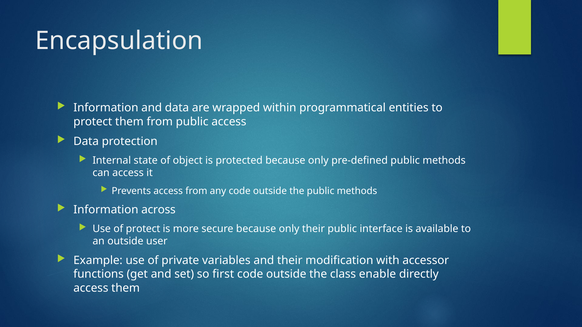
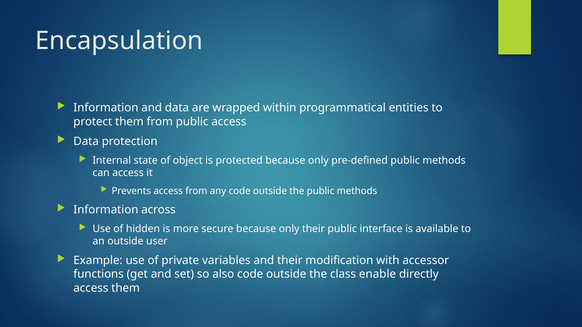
of protect: protect -> hidden (143, 229)
first: first -> also (223, 275)
